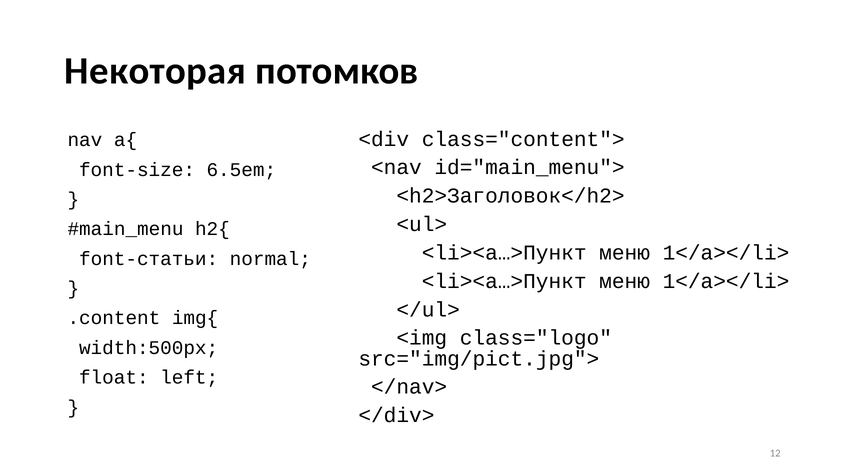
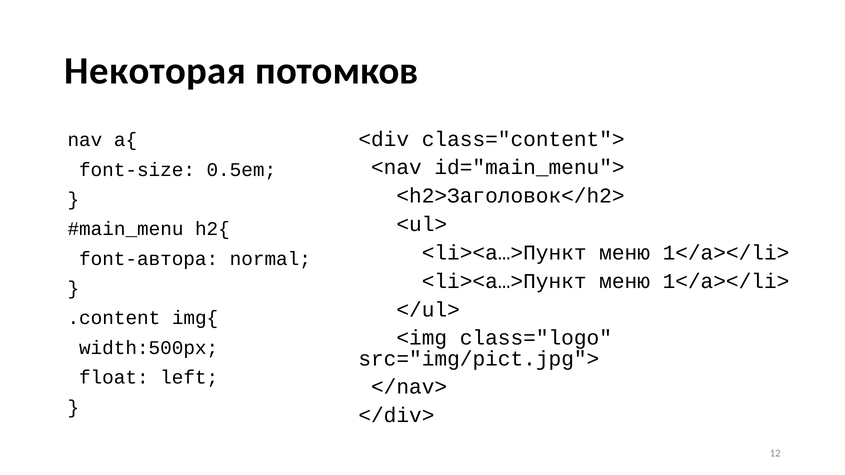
6.5em: 6.5em -> 0.5em (241, 170)
font-статьи: font-статьи -> font-автора (149, 259)
